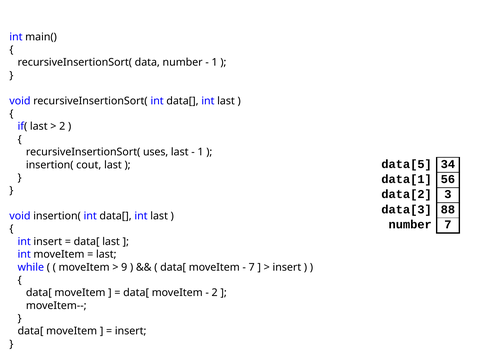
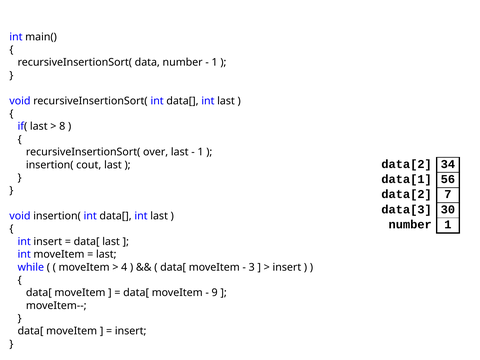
2: 2 -> 8 (62, 126)
uses: uses -> over (156, 152)
data[5: data[5 -> data[2 (407, 164)
3: 3 -> 7 (448, 194)
88: 88 -> 30 (448, 209)
number 7: 7 -> 1 (448, 225)
9: 9 -> 4 (124, 267)
7: 7 -> 3 (252, 267)
2: 2 -> 9 (215, 293)
